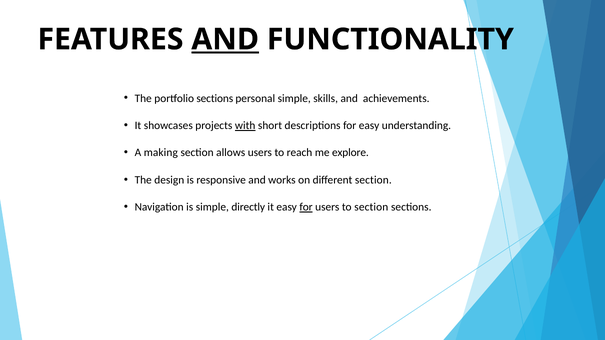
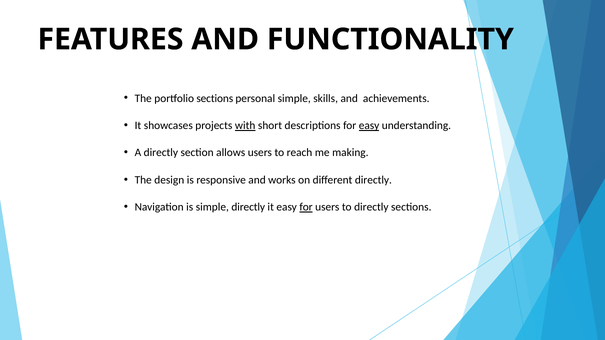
AND underline: present -> none (225, 39)
easy underline: none -> present (369, 126)
A making: making -> directly (161, 153)
explore: explore -> making (350, 153)
different section: section -> directly (373, 180)
to section: section -> directly (371, 207)
